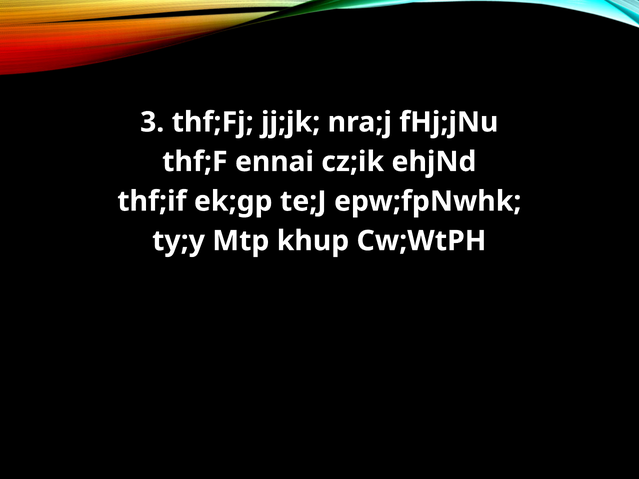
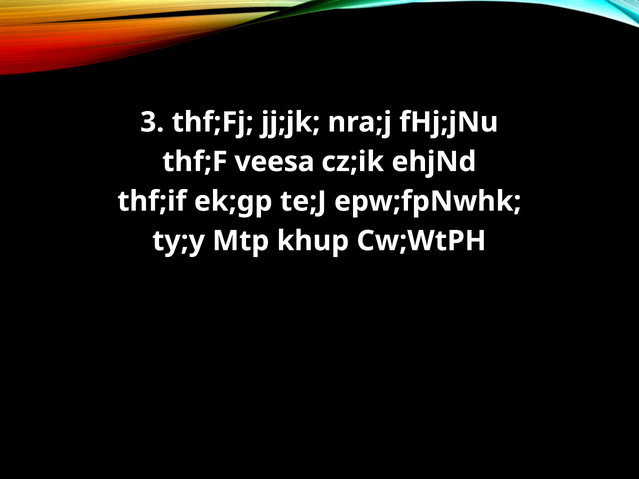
ennai: ennai -> veesa (275, 162)
